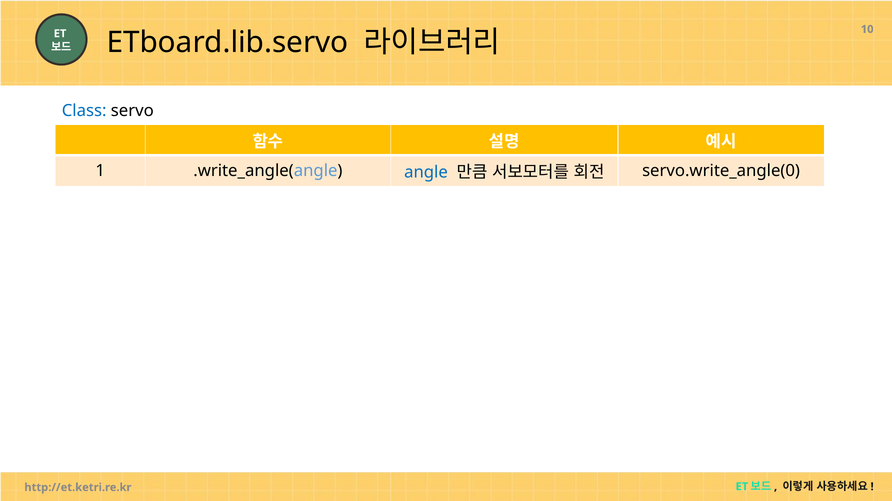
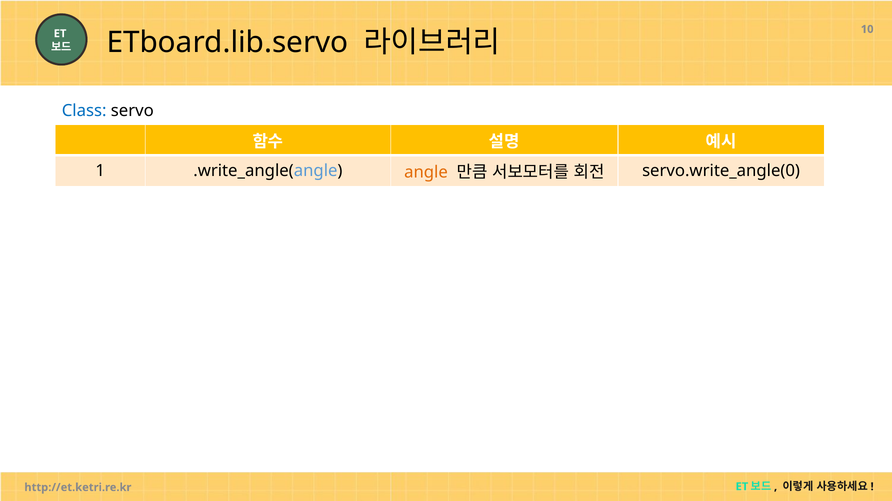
angle colour: blue -> orange (426, 173)
